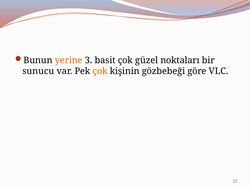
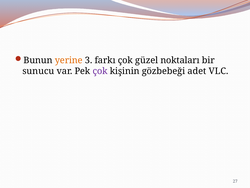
basit: basit -> farkı (105, 60)
çok colour: orange -> purple (100, 71)
göre: göre -> adet (197, 71)
